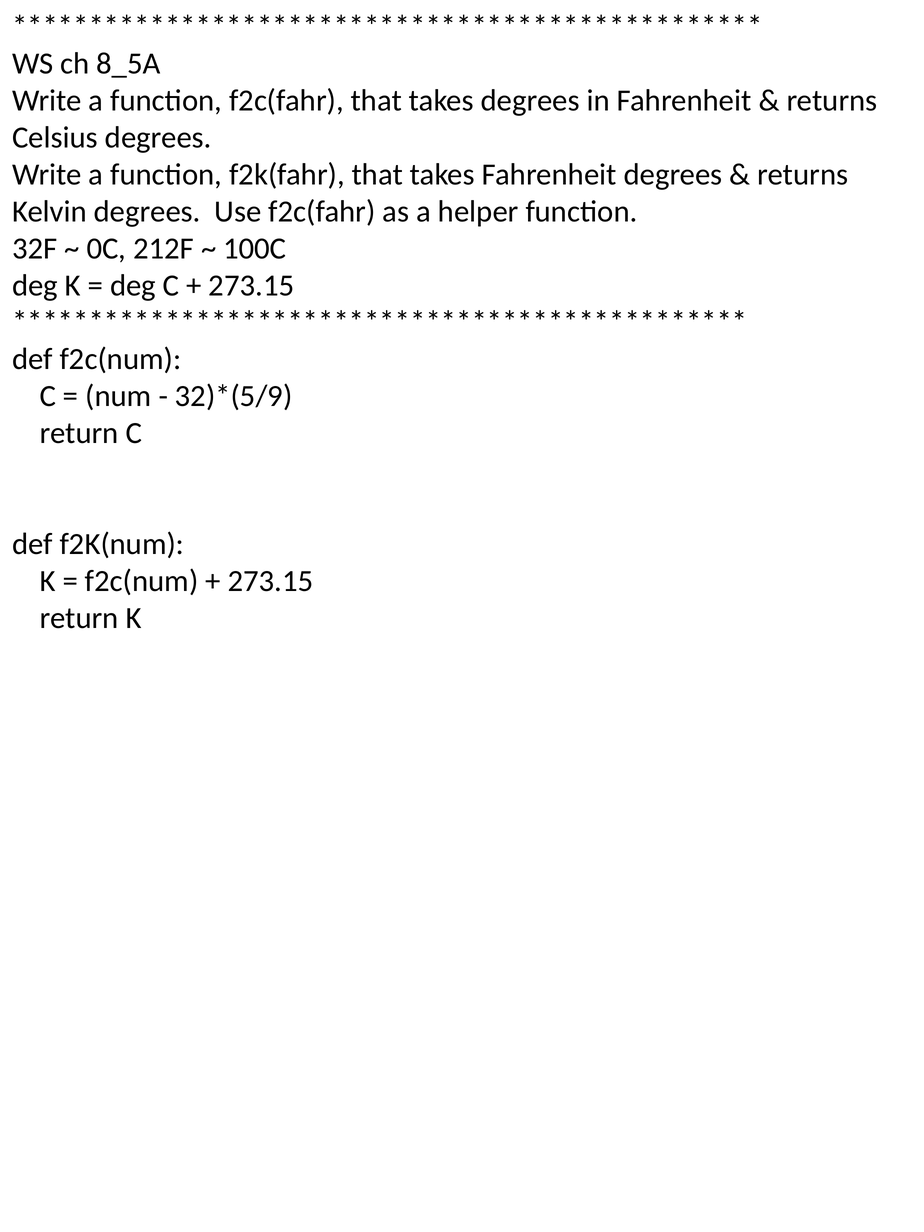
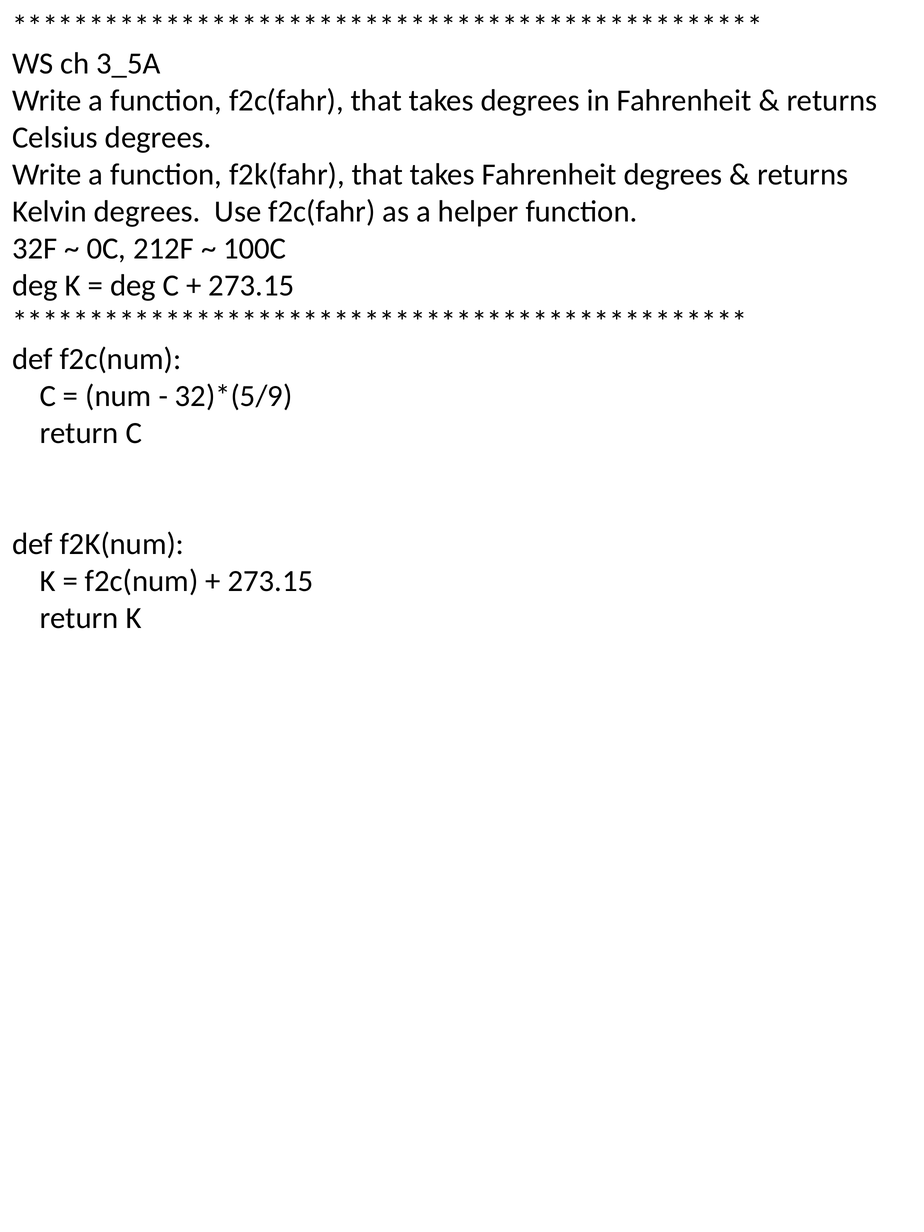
8_5A: 8_5A -> 3_5A (129, 64)
